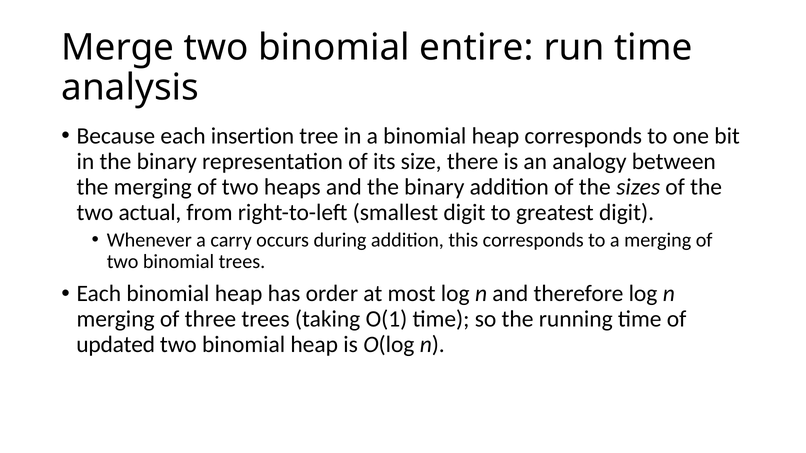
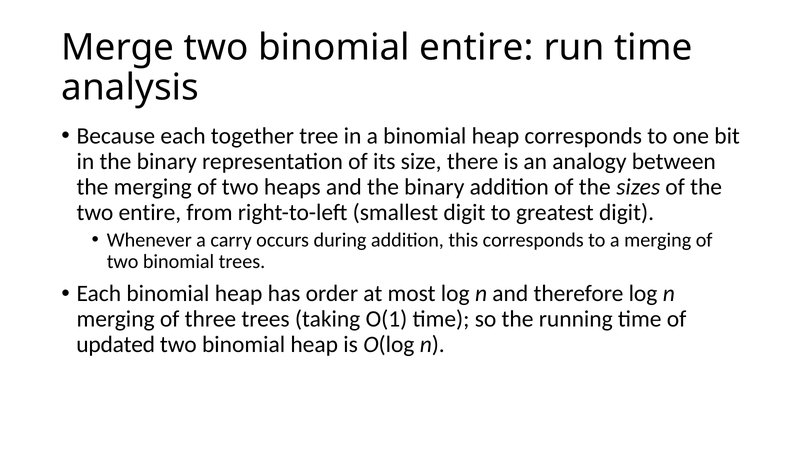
insertion: insertion -> together (252, 136)
two actual: actual -> entire (150, 212)
